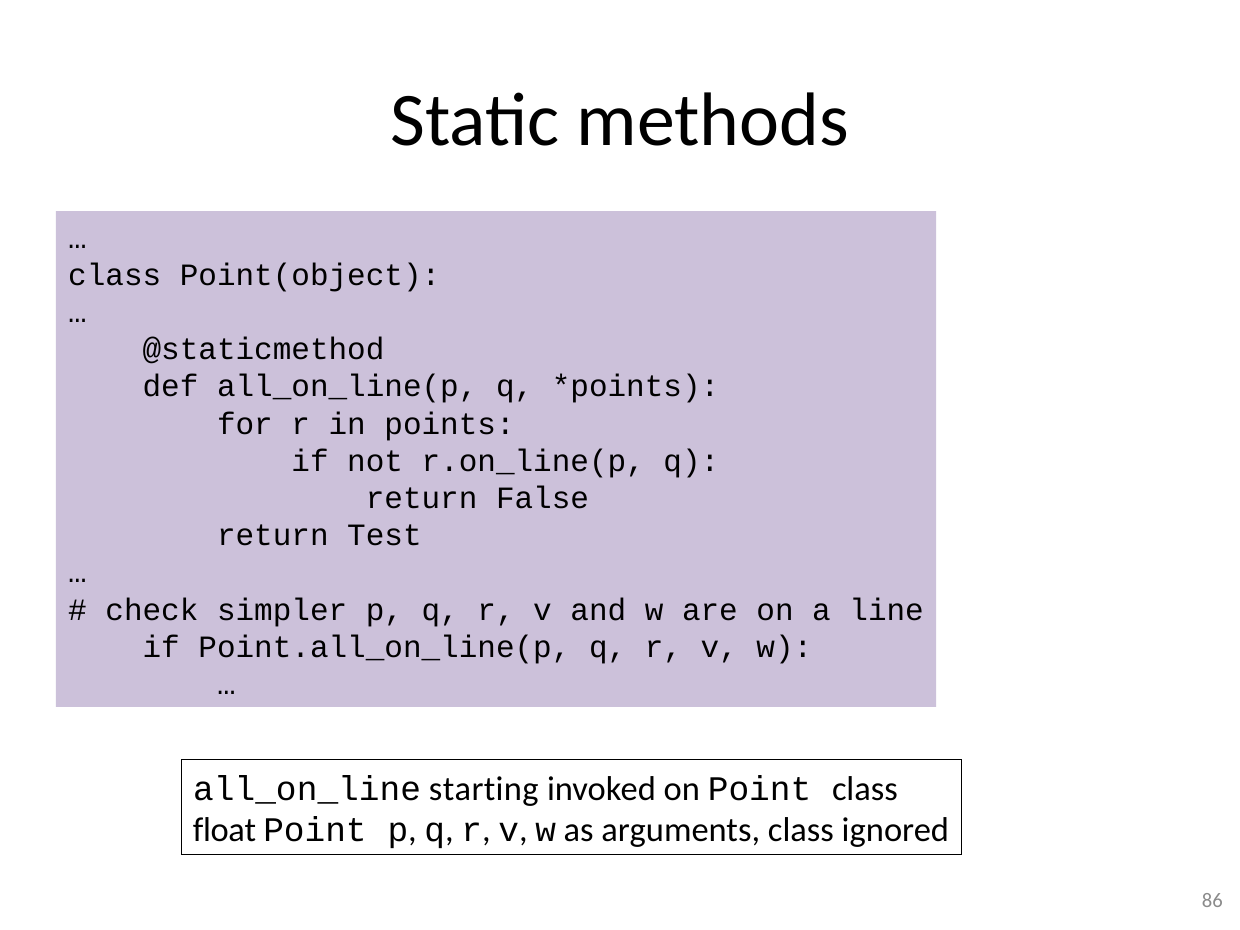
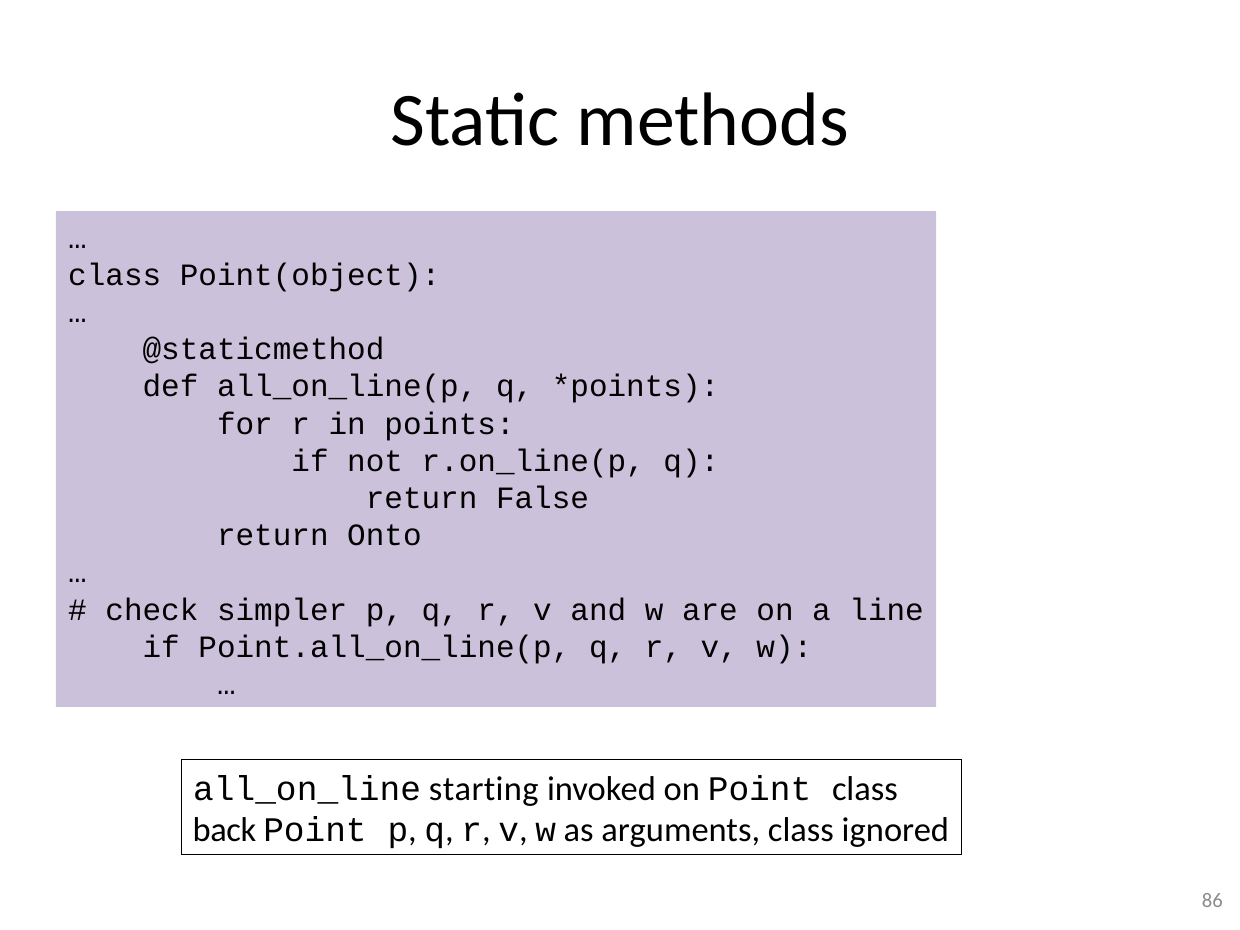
Test: Test -> Onto (384, 536)
float: float -> back (224, 830)
